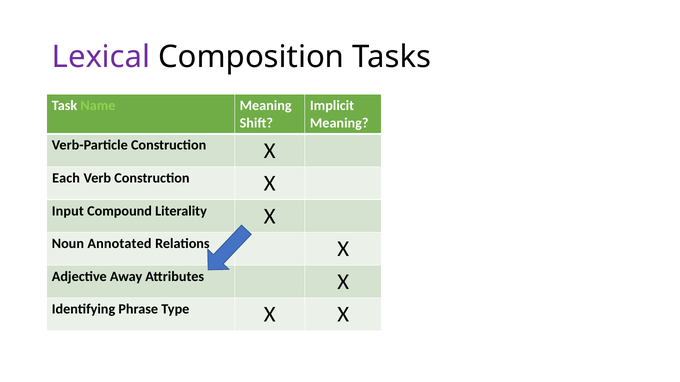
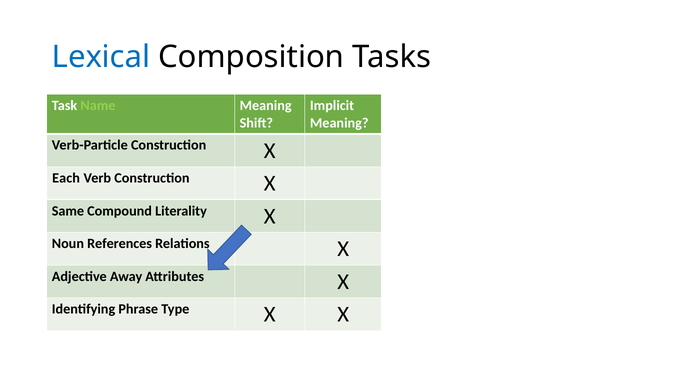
Lexical colour: purple -> blue (101, 57)
Input: Input -> Same (68, 211)
Annotated: Annotated -> References (120, 244)
